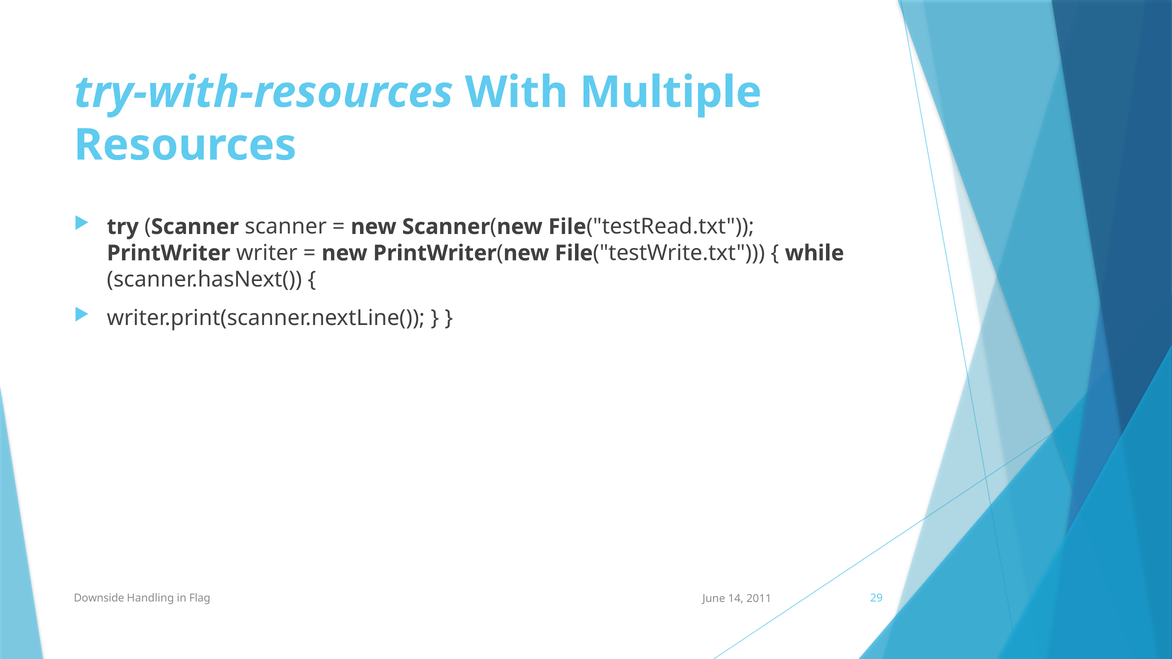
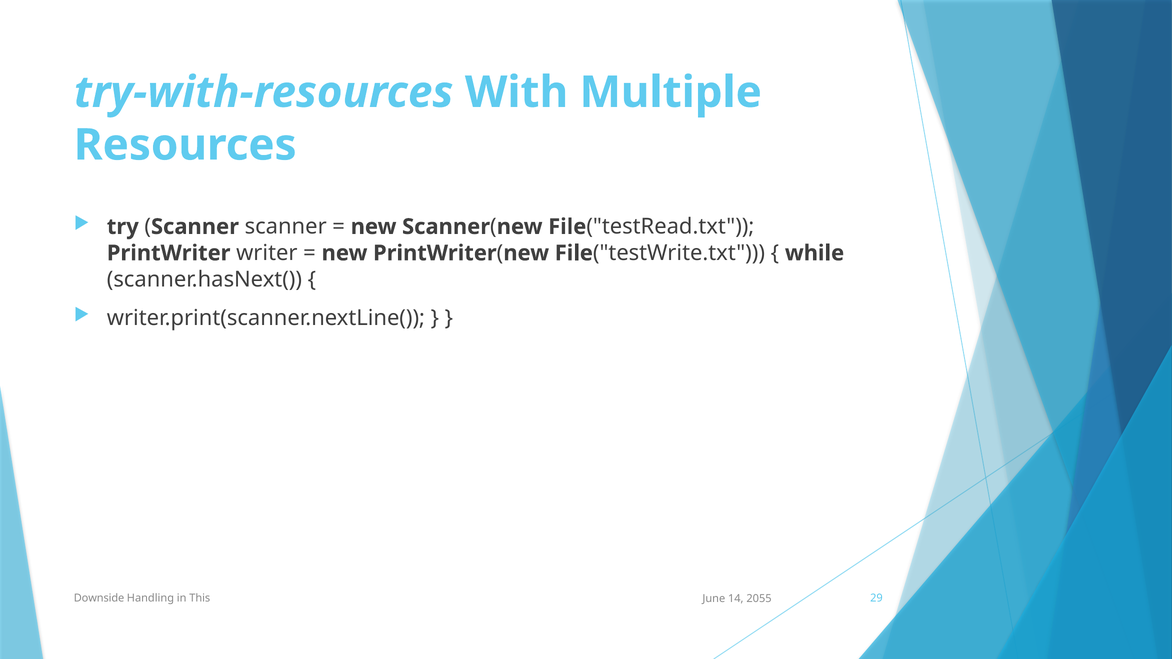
Flag: Flag -> This (200, 598)
2011: 2011 -> 2055 (759, 599)
